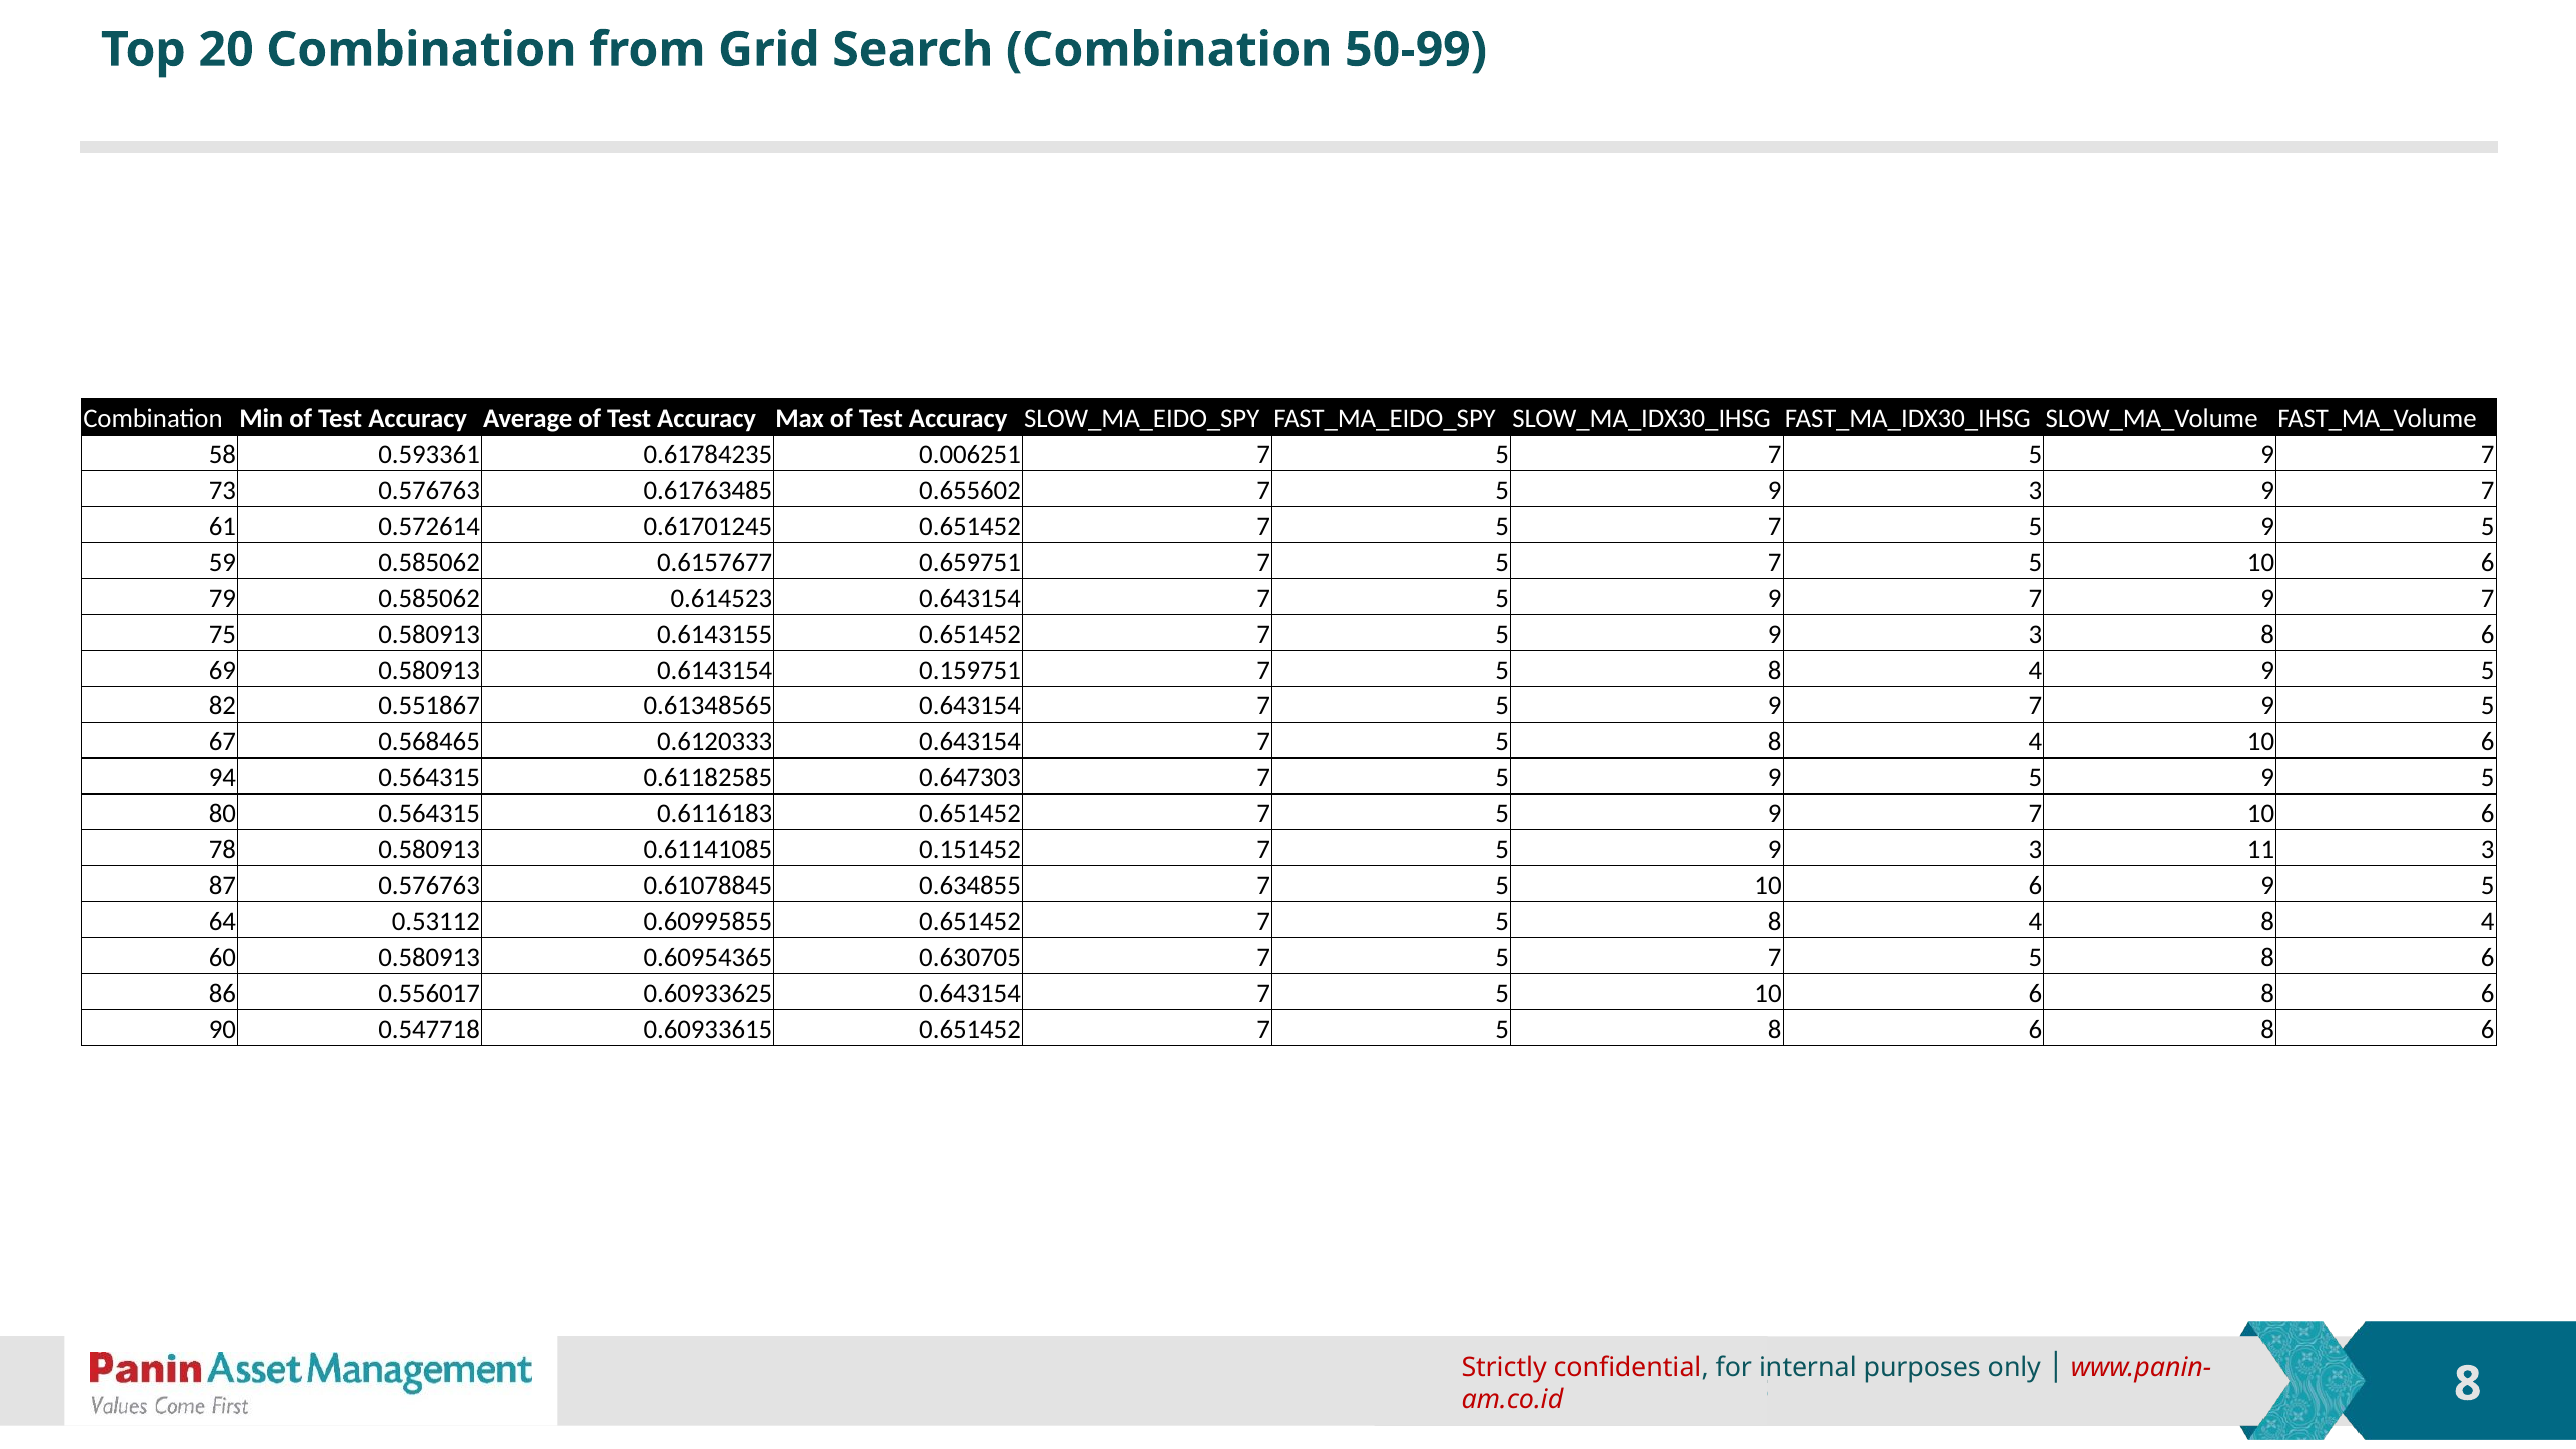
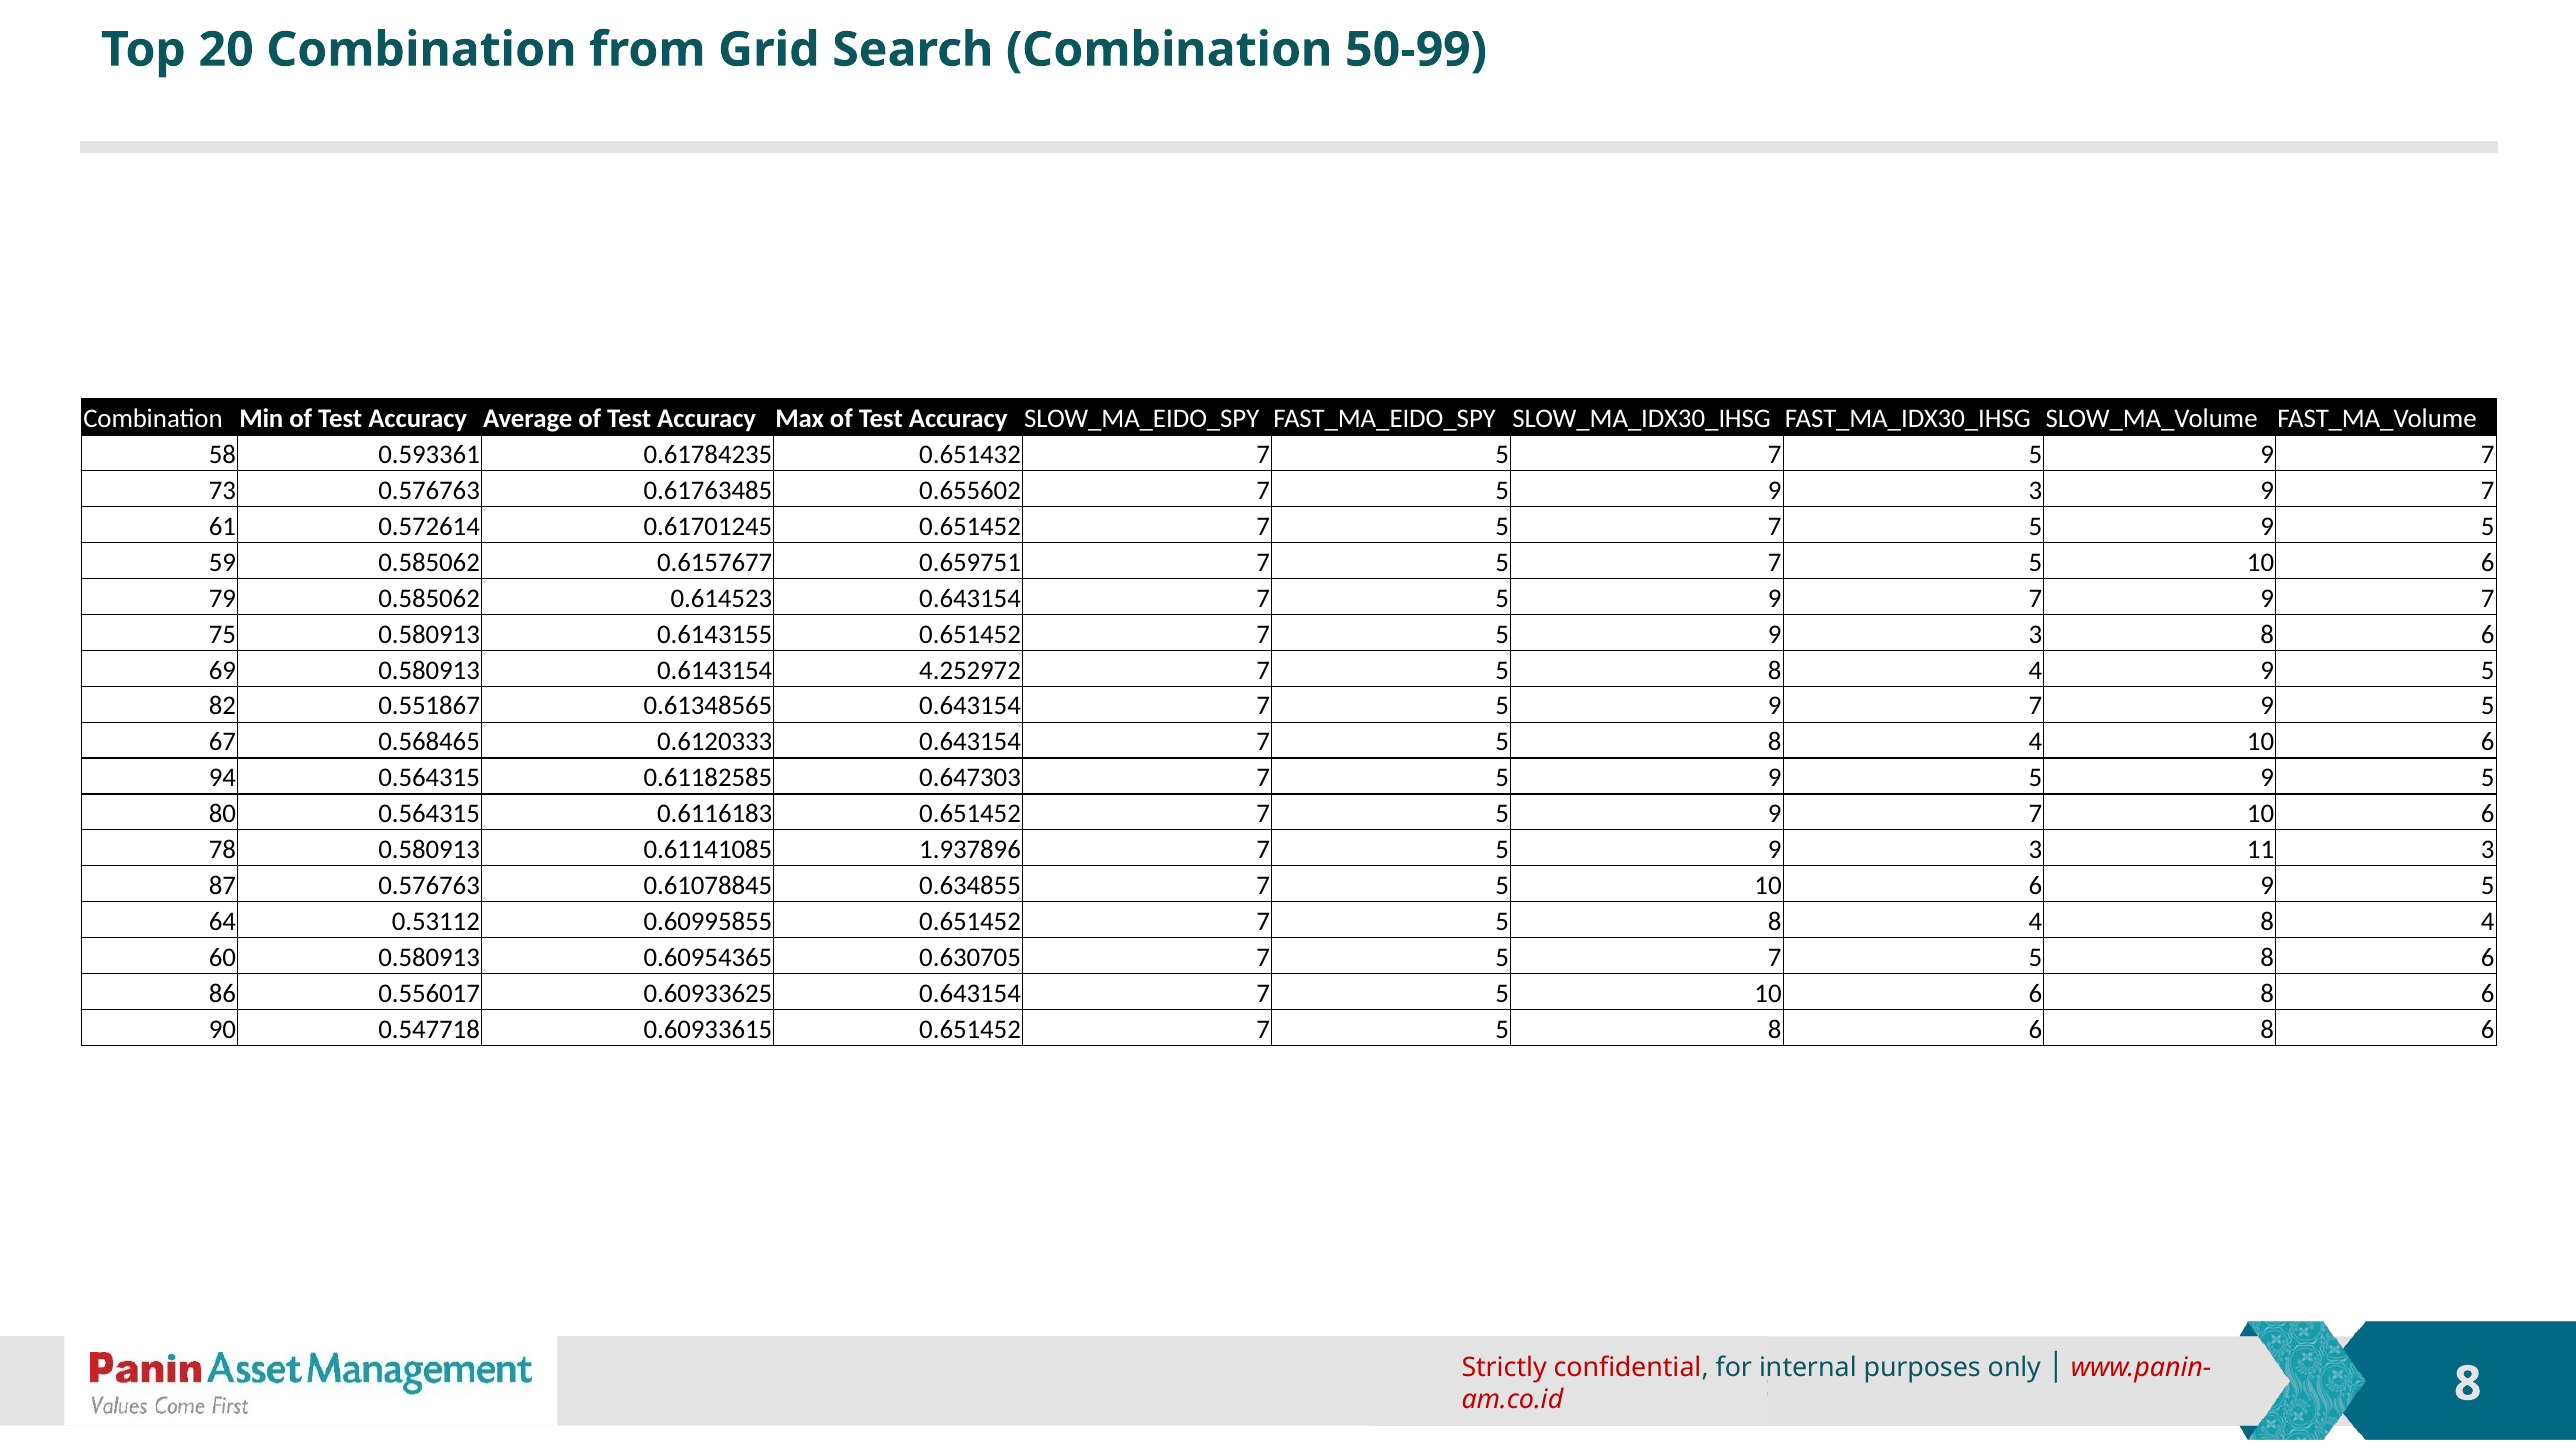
0.006251: 0.006251 -> 0.651432 (970, 455)
0.159751: 0.159751 -> 4.252972 (970, 670)
0.151452: 0.151452 -> 1.937896 (970, 850)
